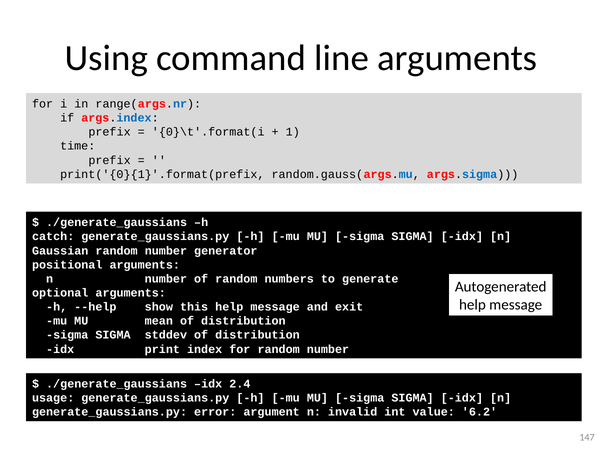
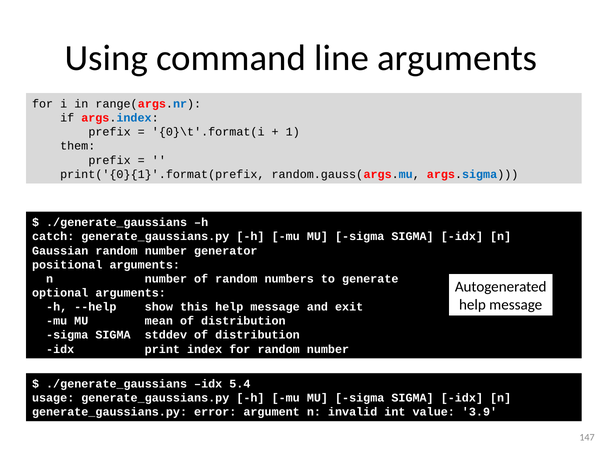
time: time -> them (78, 146)
2.4: 2.4 -> 5.4 (240, 384)
6.2: 6.2 -> 3.9 (479, 412)
